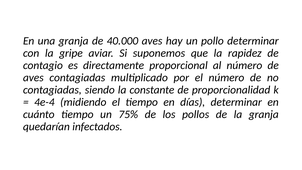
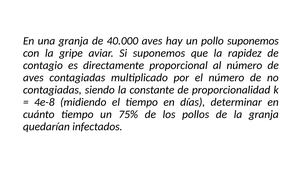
pollo determinar: determinar -> suponemos (253, 41)
4e-4: 4e-4 -> 4e-8 (44, 102)
